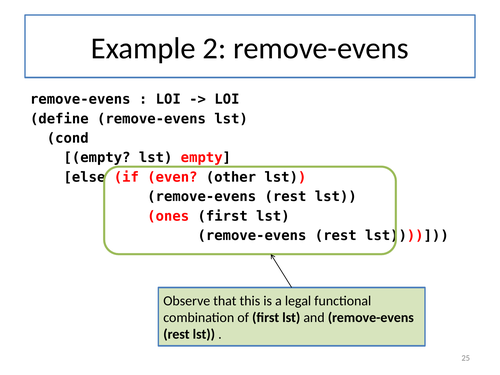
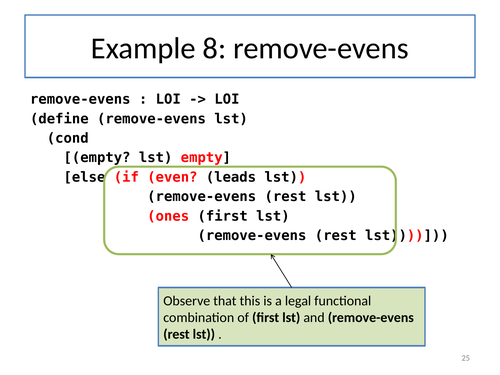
2: 2 -> 8 (214, 48)
other: other -> leads (231, 177)
